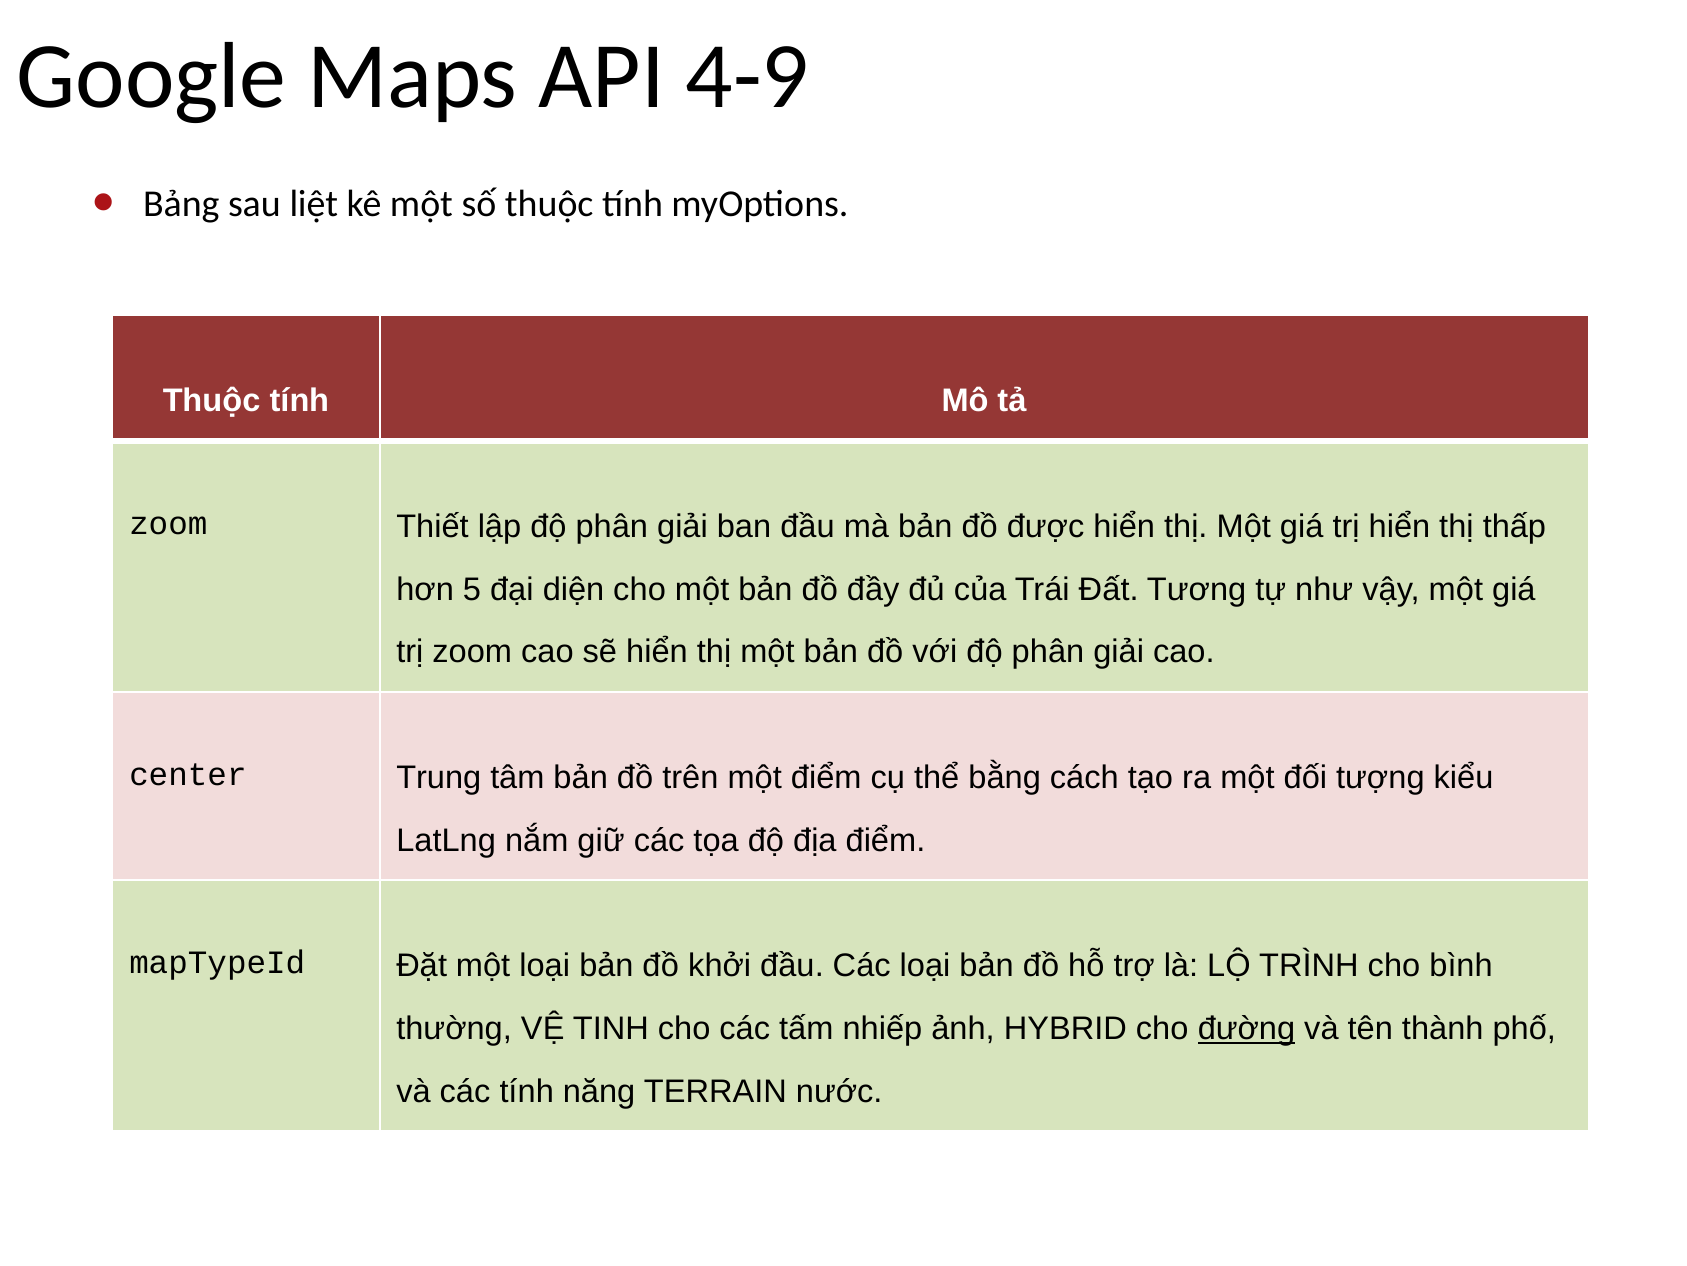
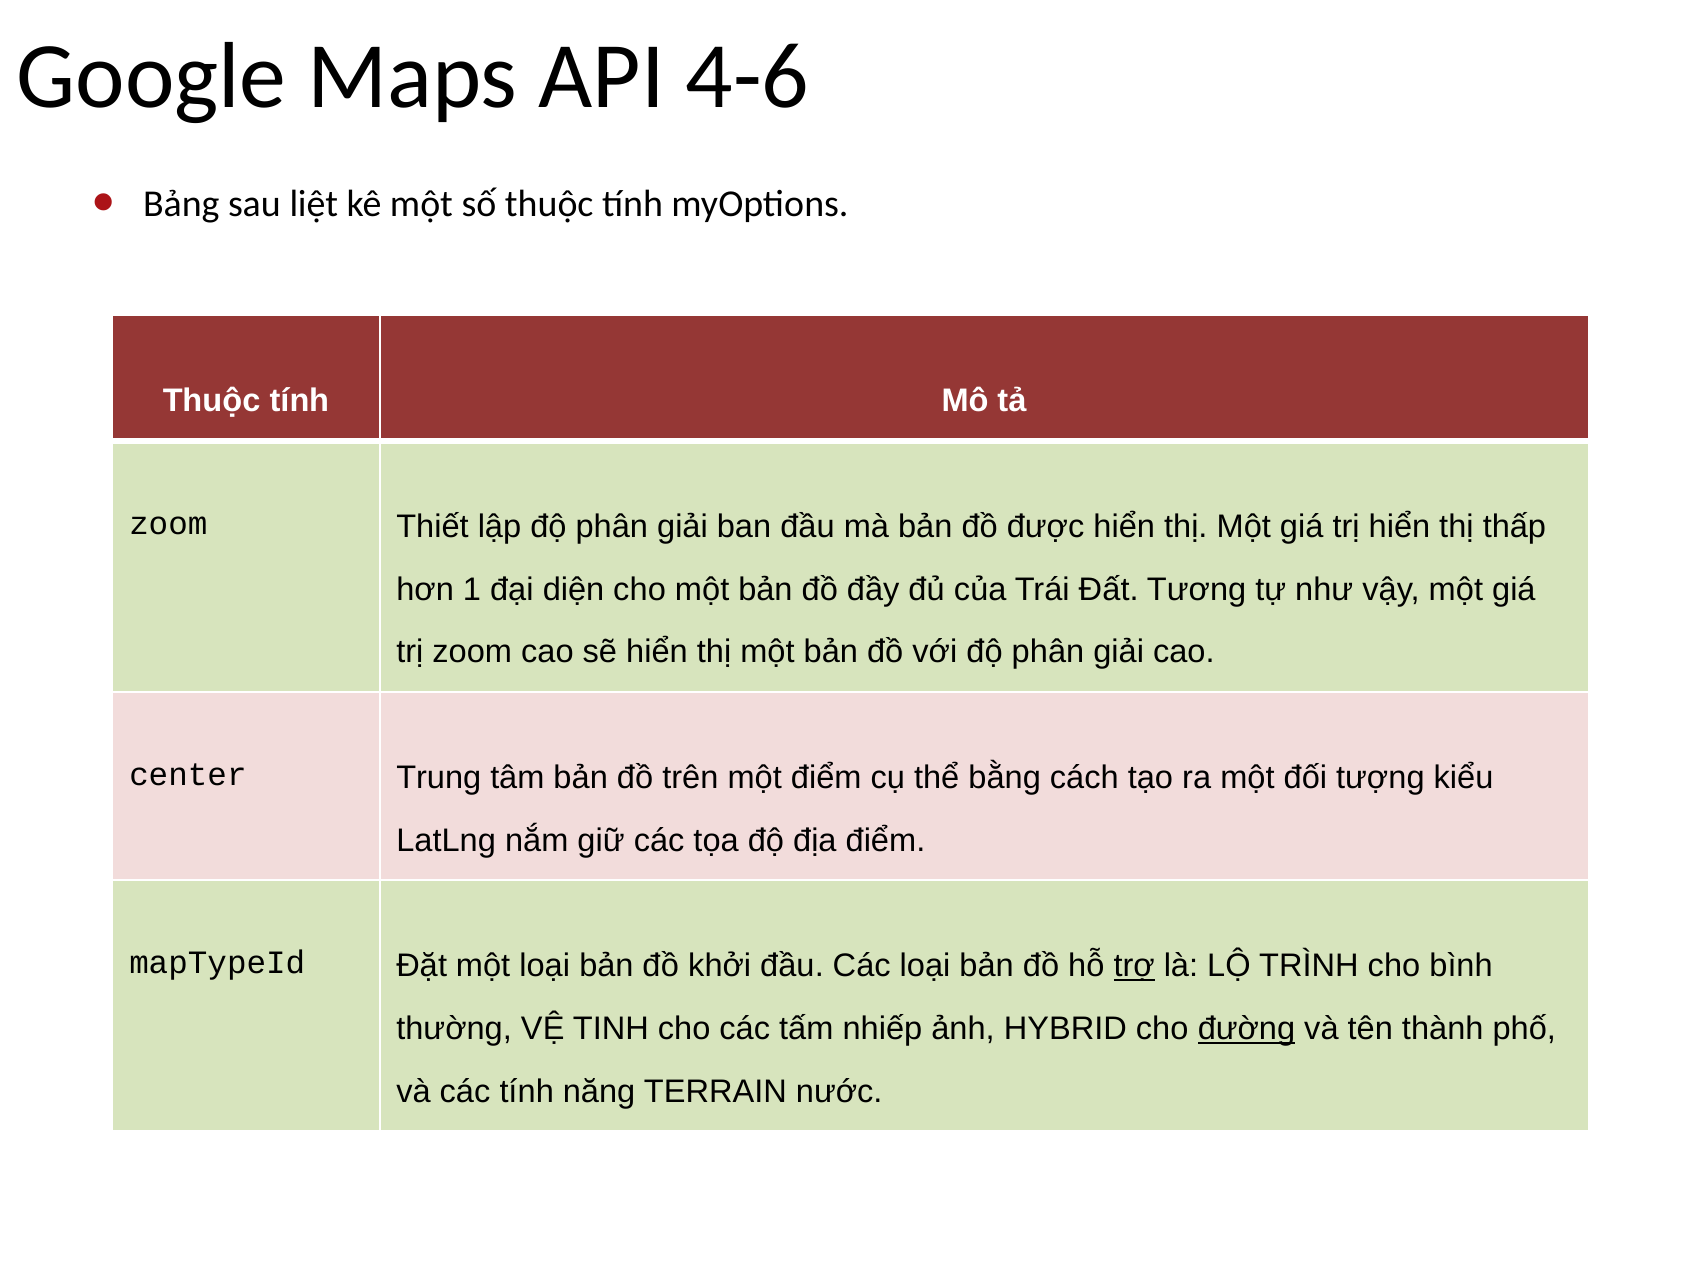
4-9: 4-9 -> 4-6 (748, 77)
5: 5 -> 1 (472, 589)
trợ underline: none -> present (1134, 965)
